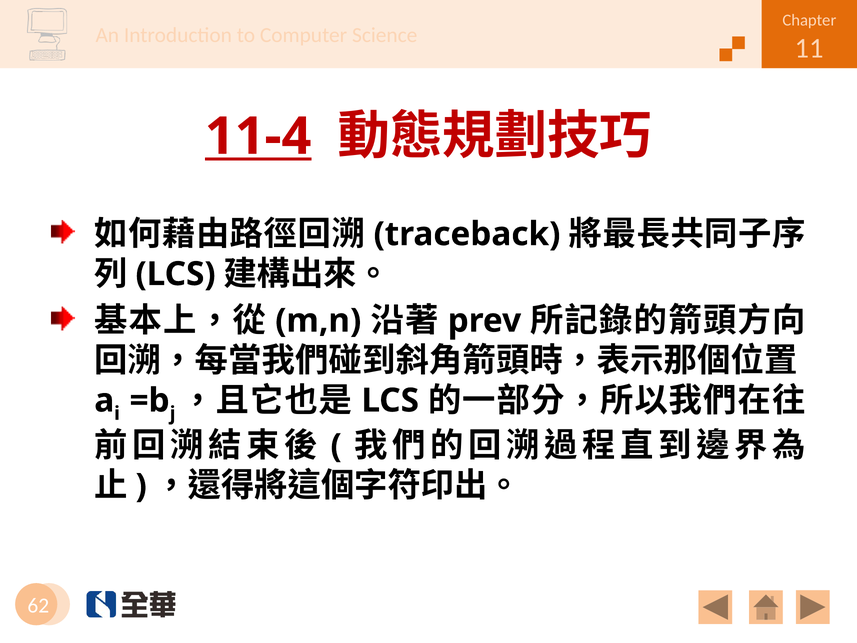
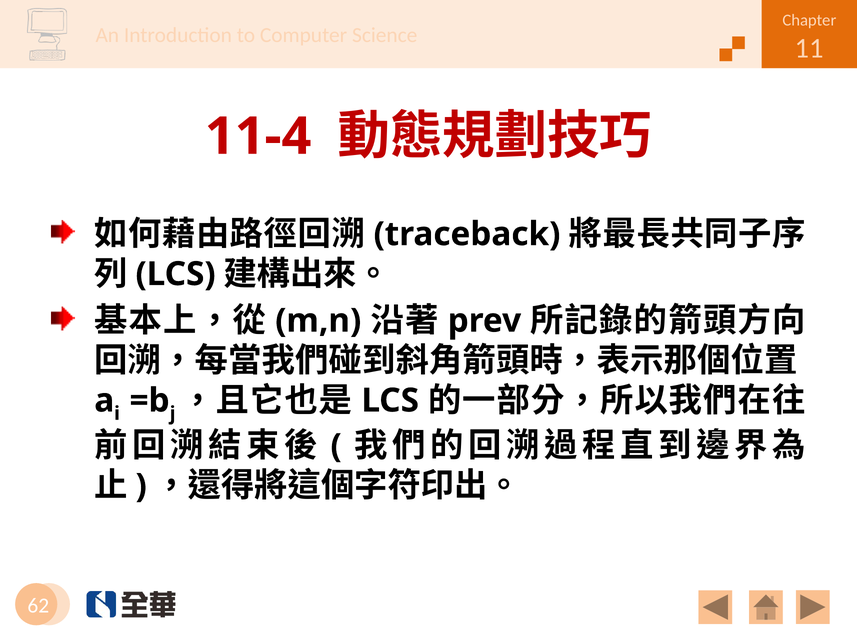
11-4 underline: present -> none (258, 137)
